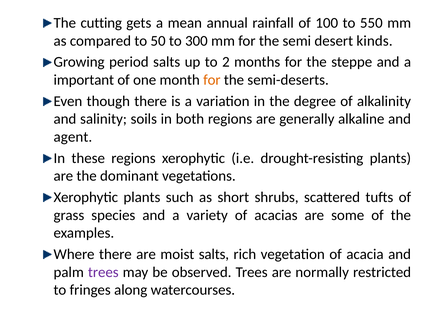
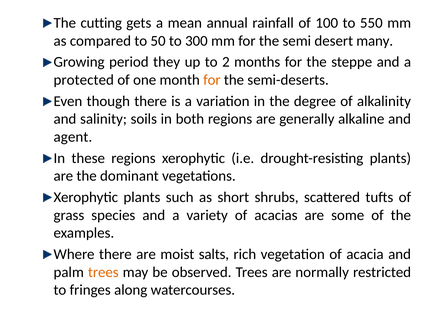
kinds: kinds -> many (375, 41)
period salts: salts -> they (167, 62)
important: important -> protected (84, 80)
trees colour: purple -> orange (103, 273)
